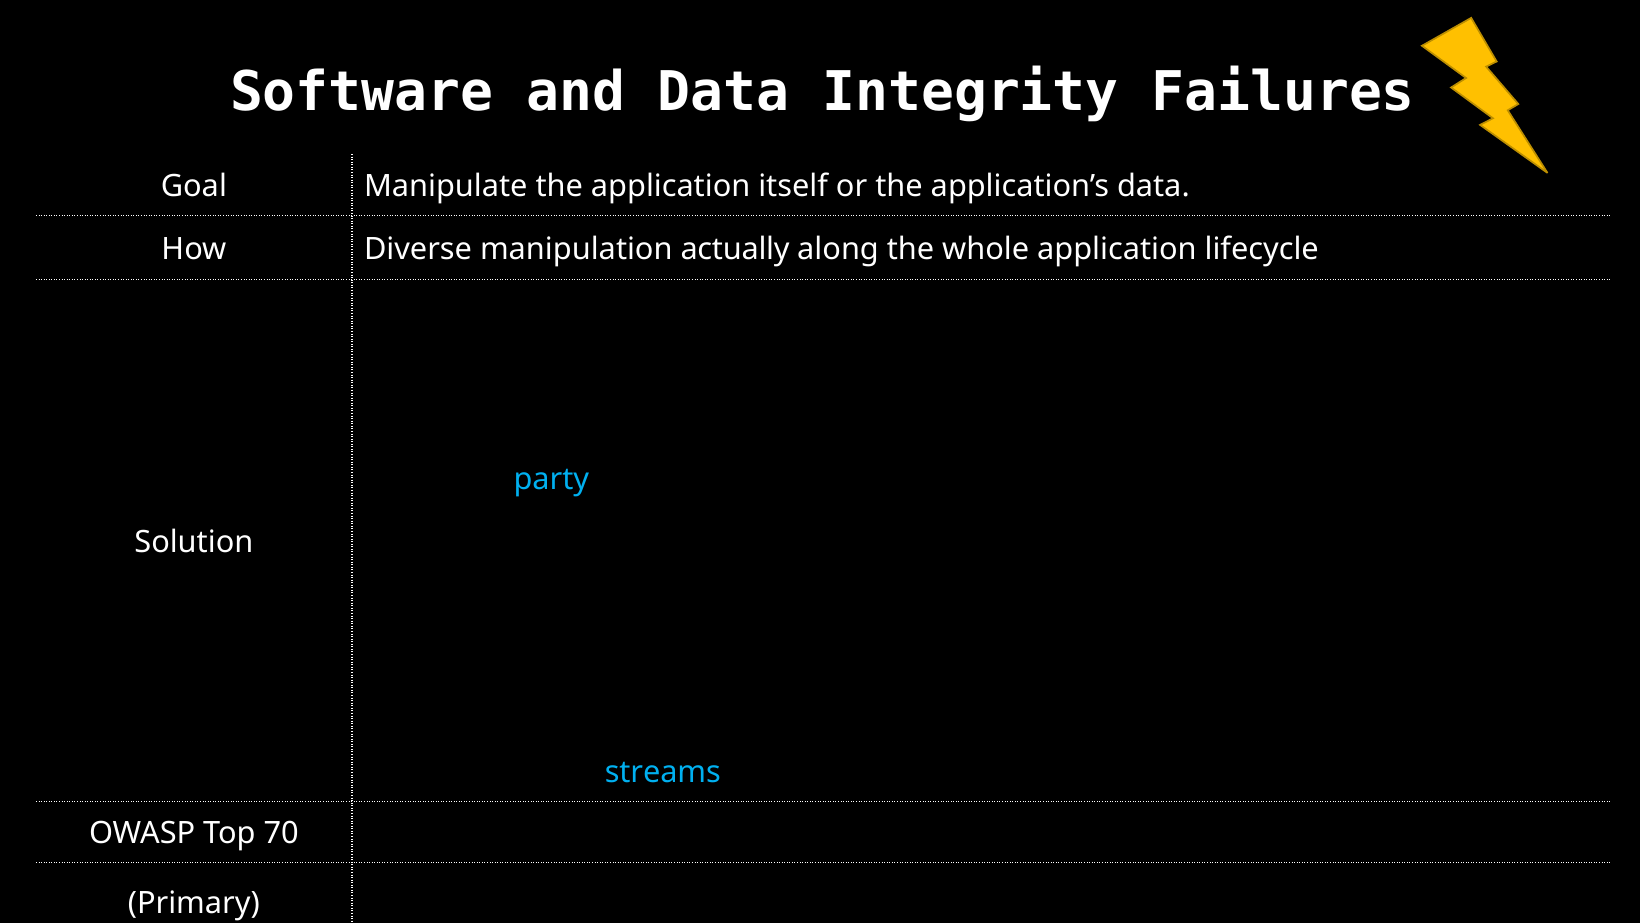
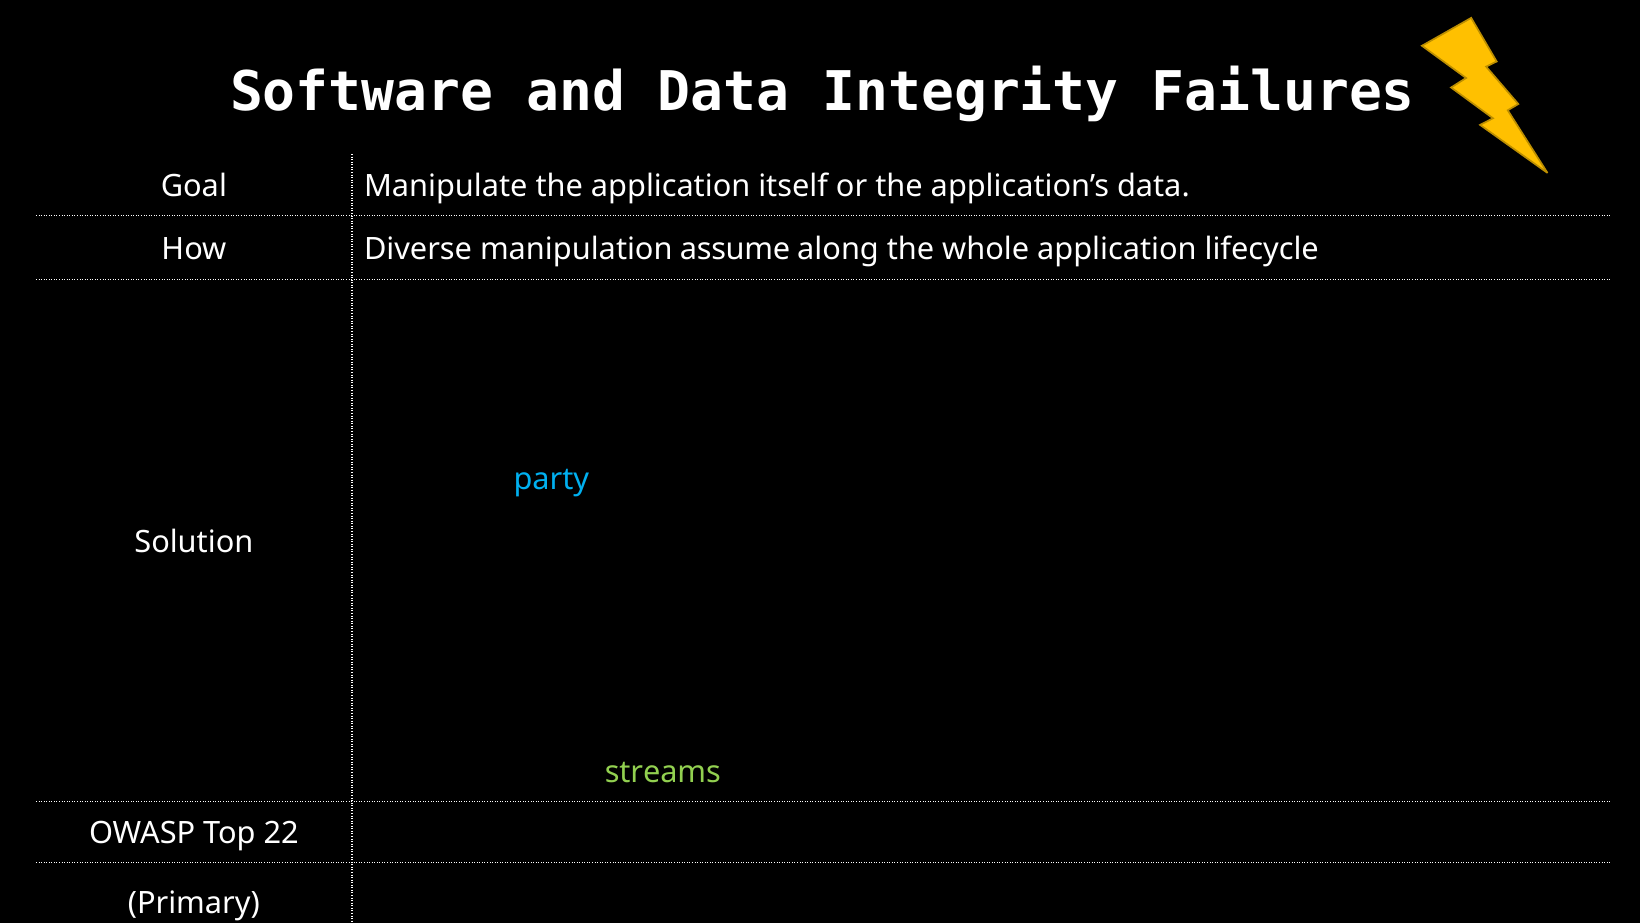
actually: actually -> assume (735, 249)
streams colour: light blue -> light green (663, 772)
70: 70 -> 22 (281, 833)
